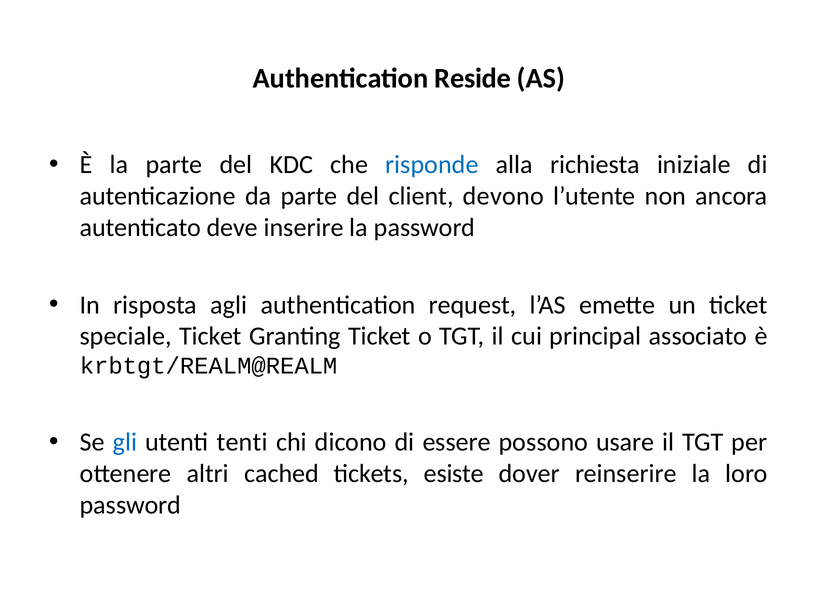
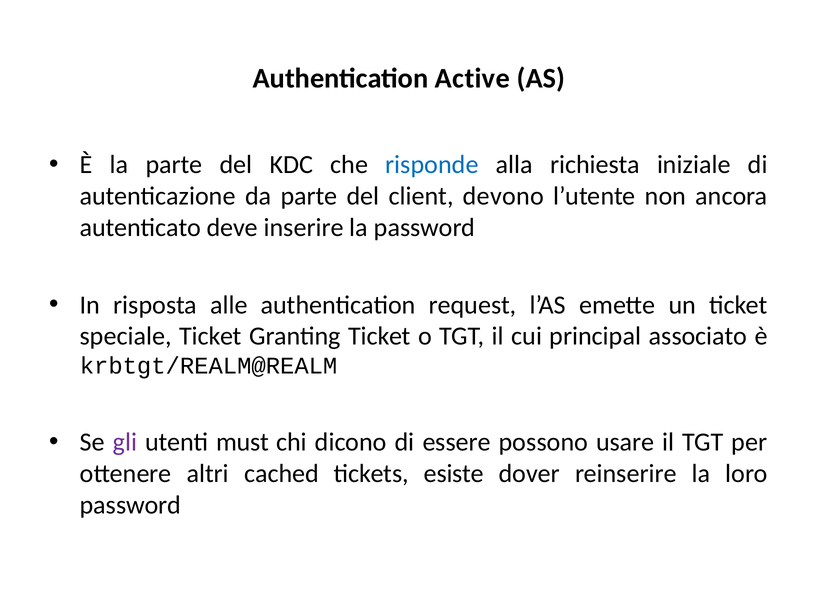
Reside: Reside -> Active (472, 78)
agli: agli -> alle (229, 305)
gli colour: blue -> purple (125, 442)
tenti: tenti -> must (242, 442)
